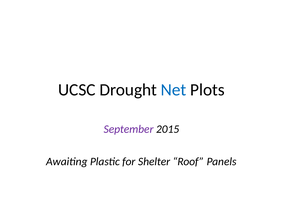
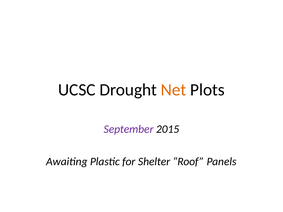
Net colour: blue -> orange (174, 90)
